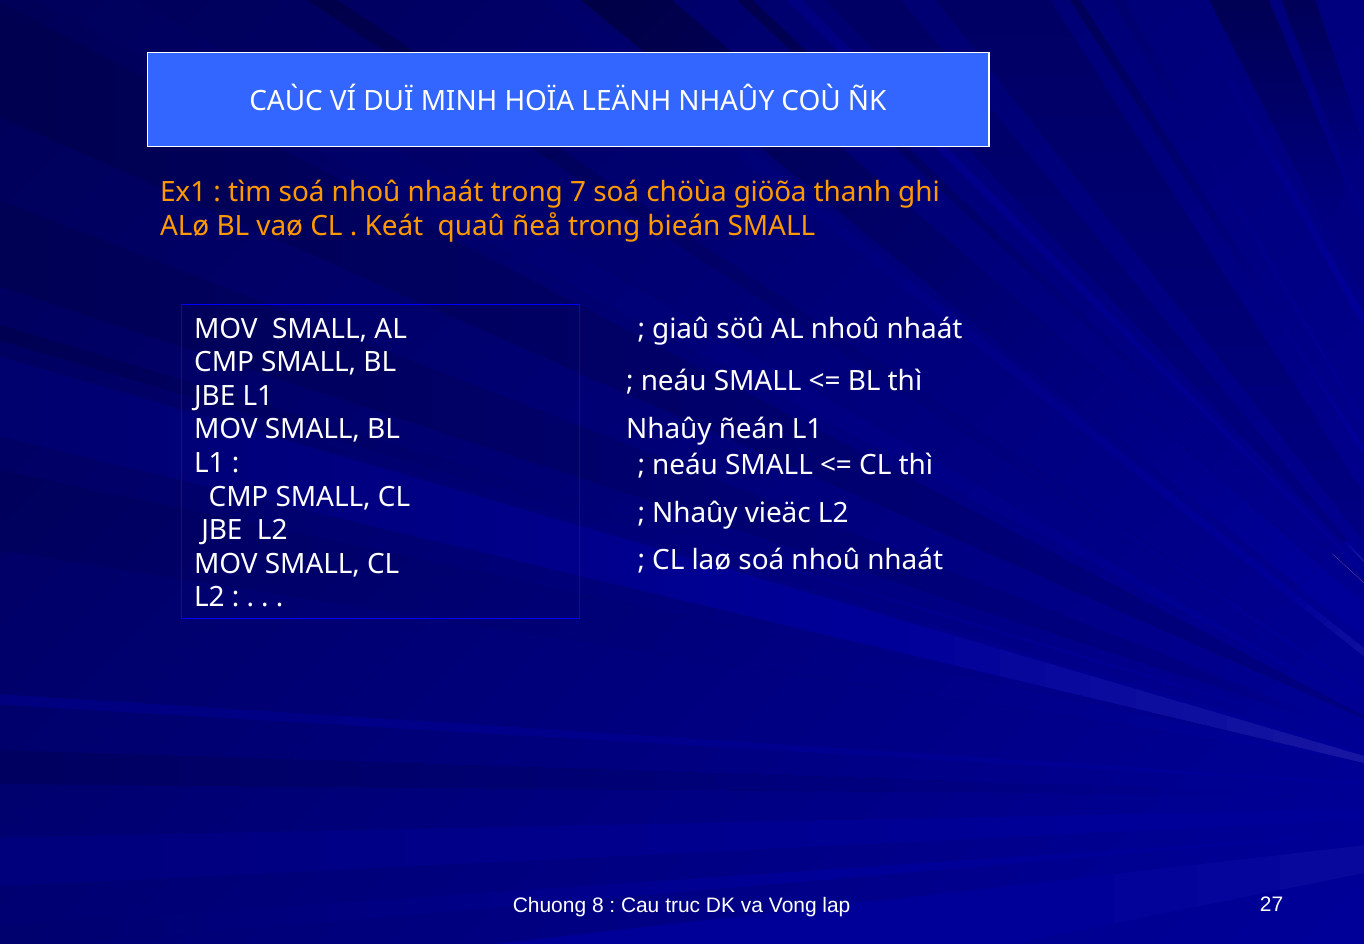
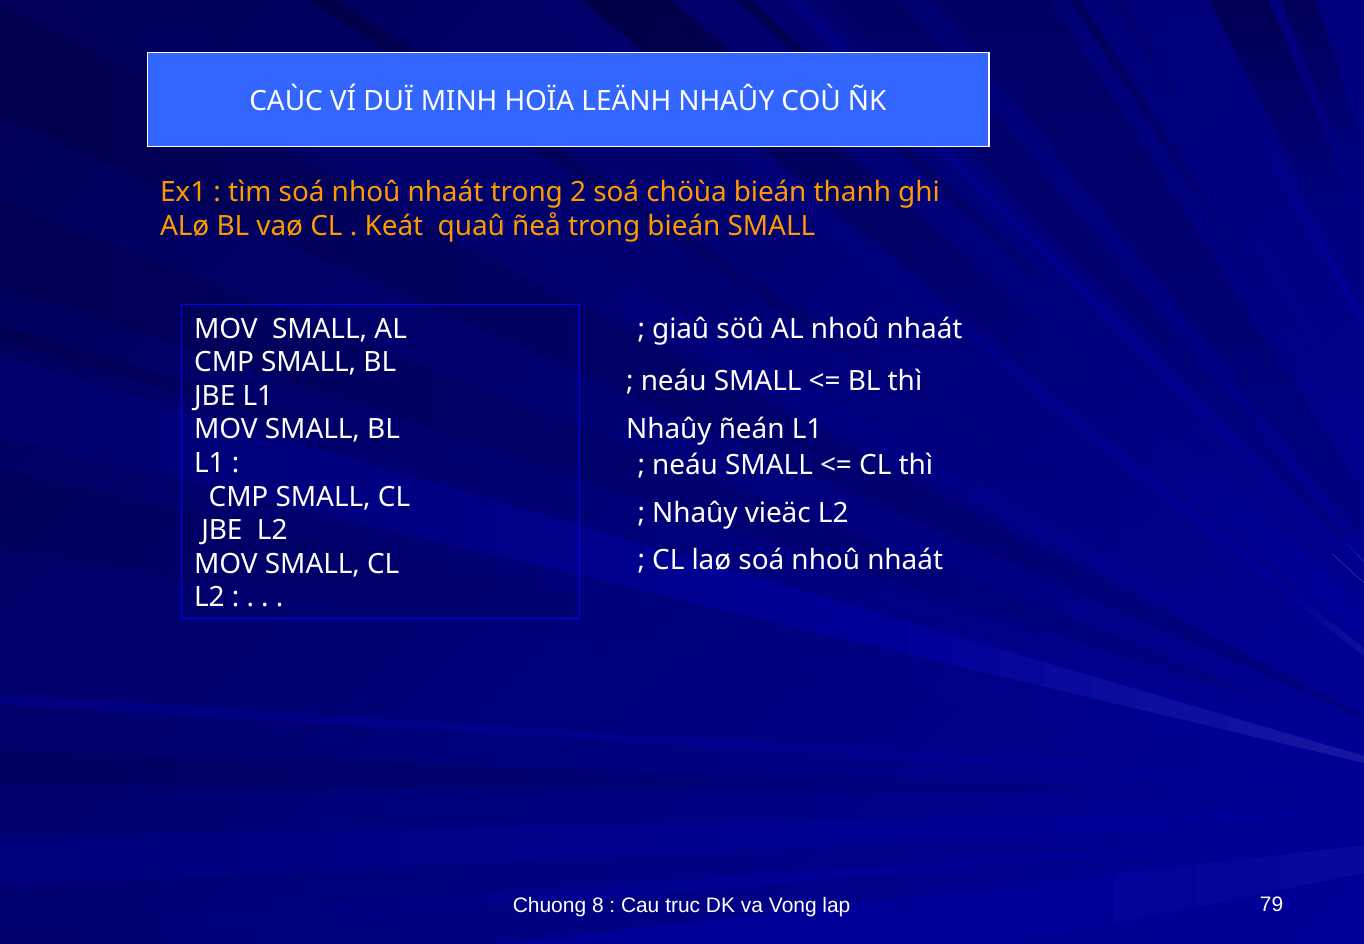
7: 7 -> 2 (578, 193)
chöùa giöõa: giöõa -> bieán (770, 193)
27: 27 -> 79 (1272, 905)
